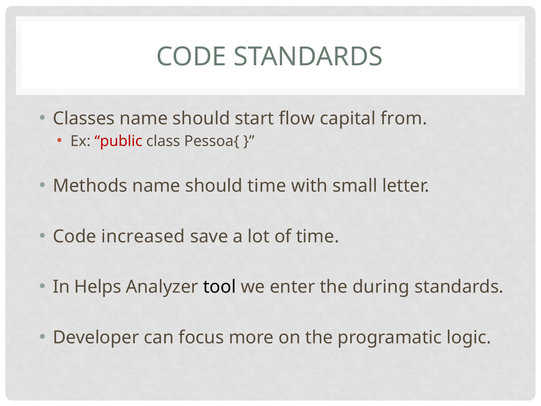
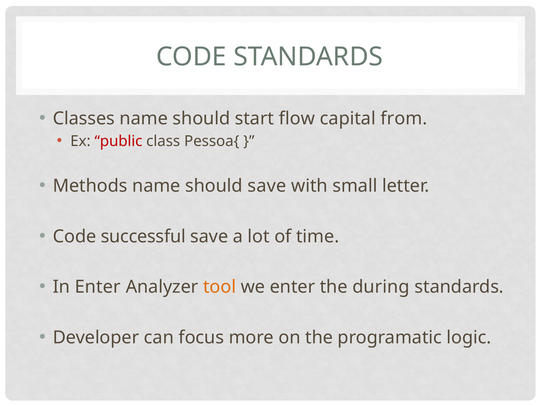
should time: time -> save (267, 186)
increased: increased -> successful (143, 236)
In Helps: Helps -> Enter (98, 287)
tool colour: black -> orange (220, 287)
